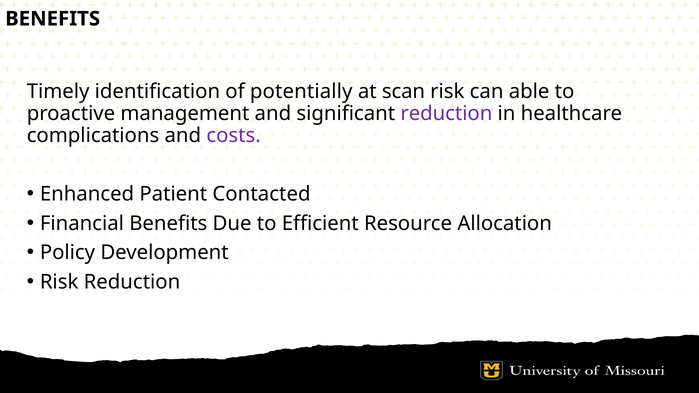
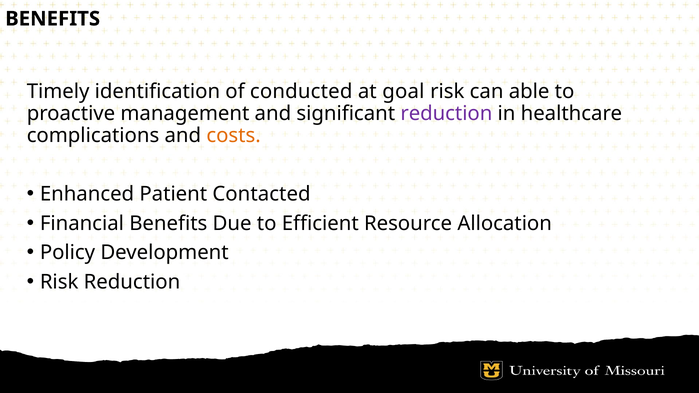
potentially: potentially -> conducted (301, 92)
scan: scan -> goal (403, 92)
costs colour: purple -> orange (234, 136)
